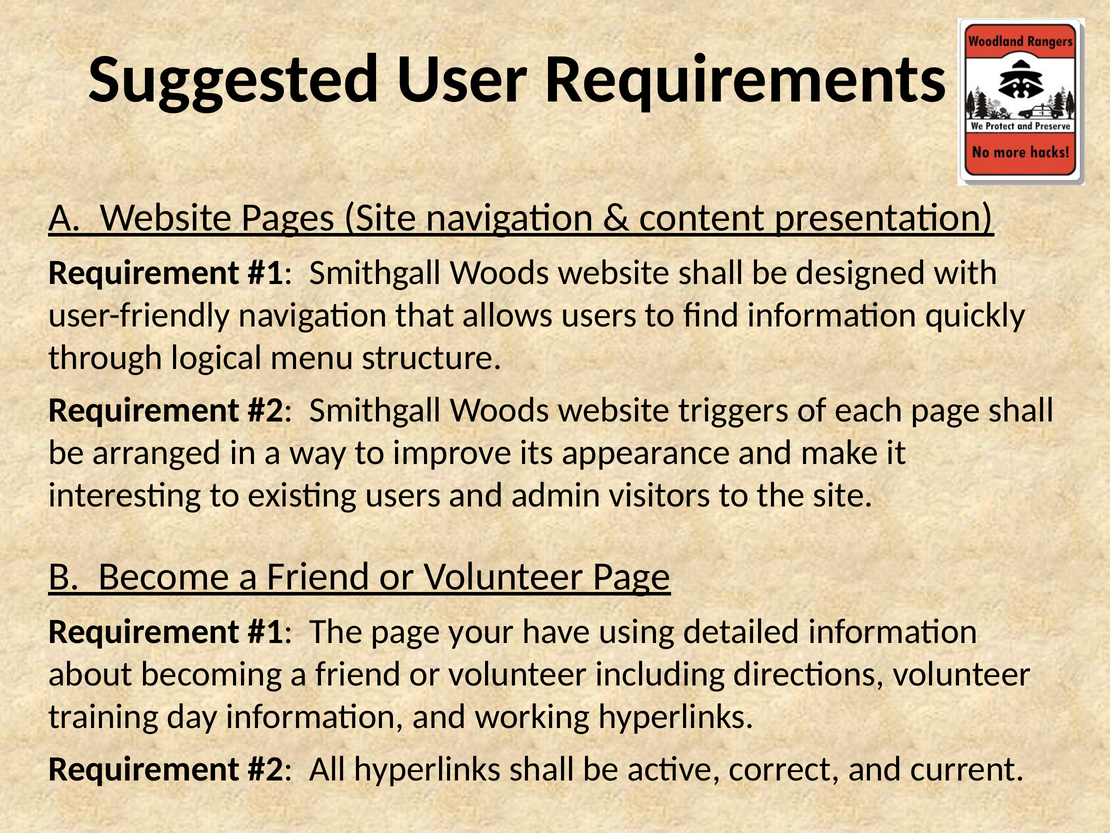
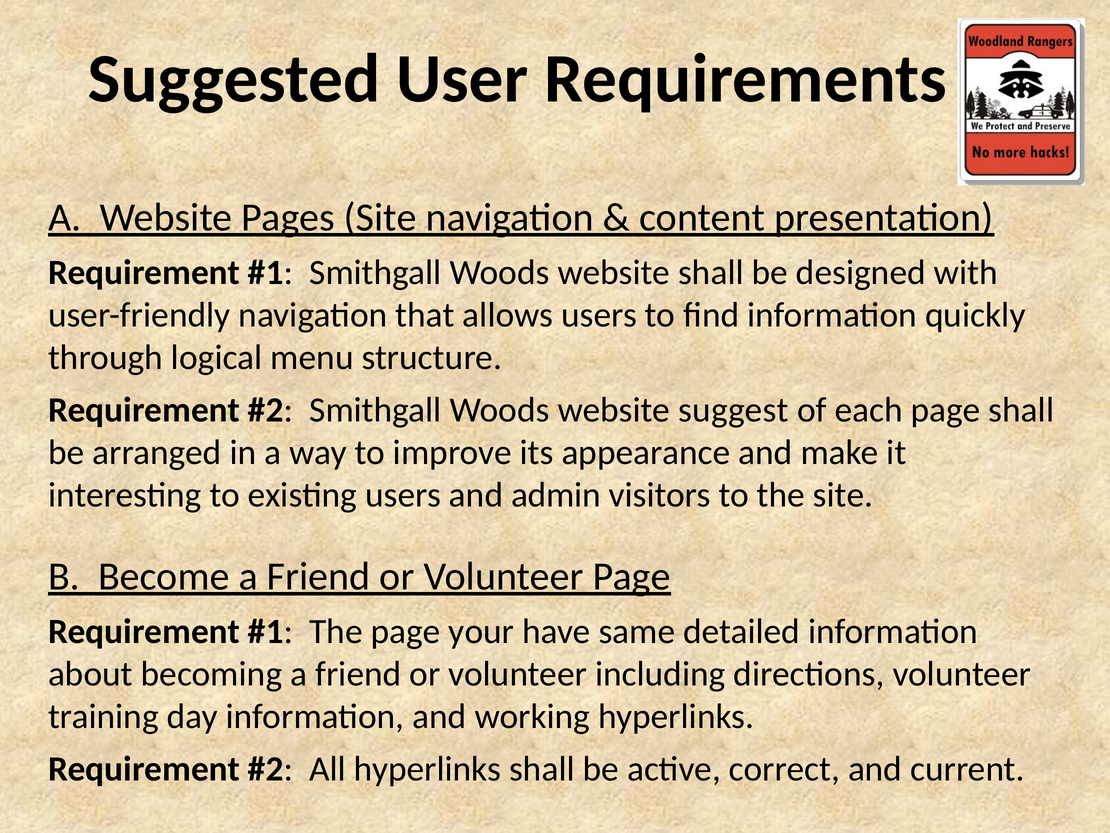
triggers: triggers -> suggest (733, 410)
using: using -> same (637, 631)
